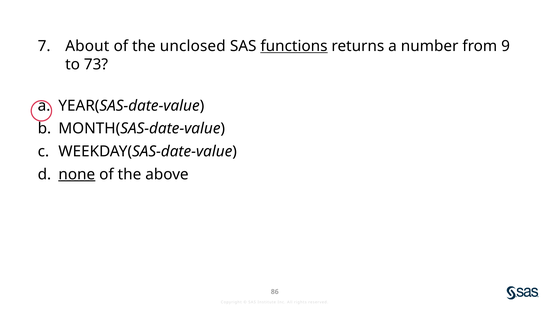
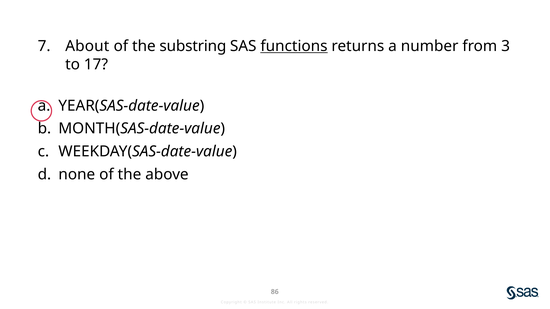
unclosed: unclosed -> substring (193, 46)
9: 9 -> 3 (506, 46)
73: 73 -> 17 (96, 65)
none underline: present -> none (77, 175)
